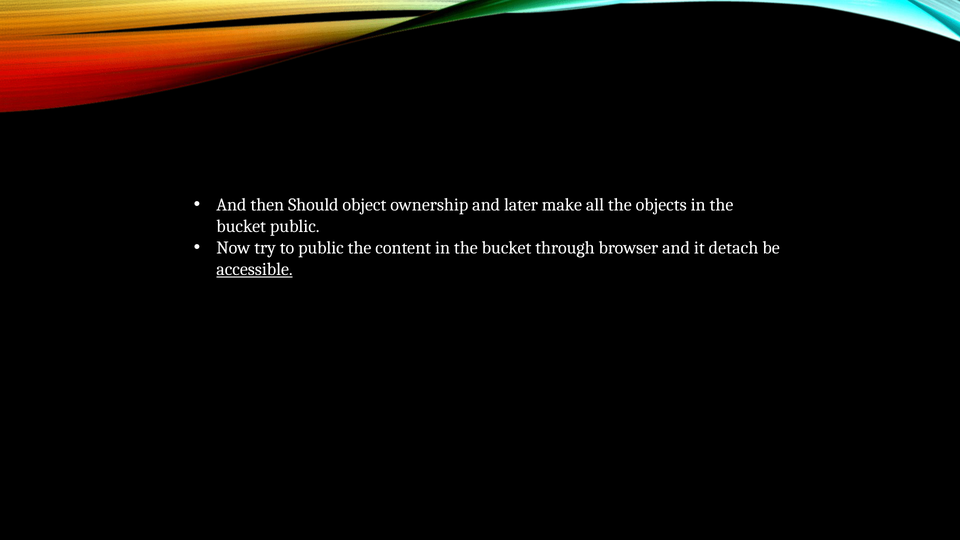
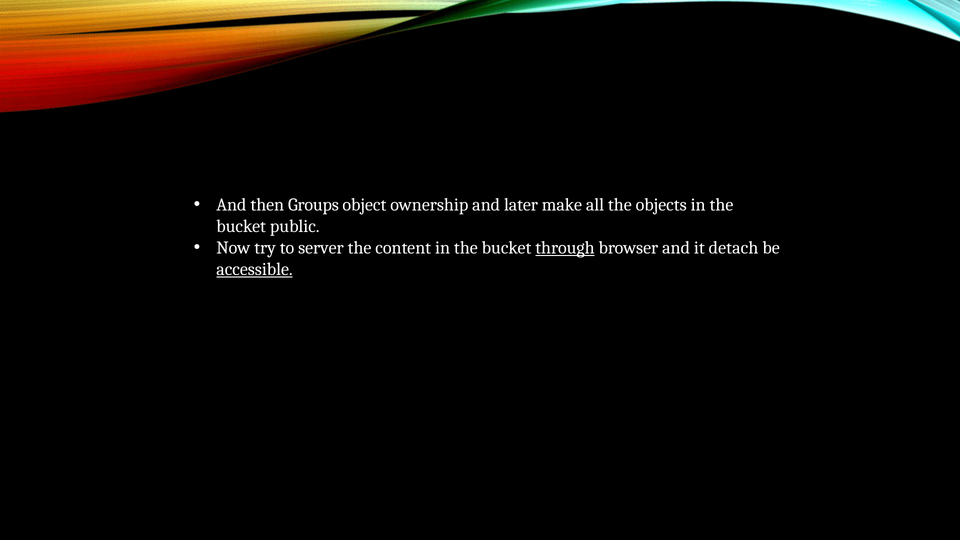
Should: Should -> Groups (313, 205)
to public: public -> server (321, 248)
through underline: none -> present (565, 248)
